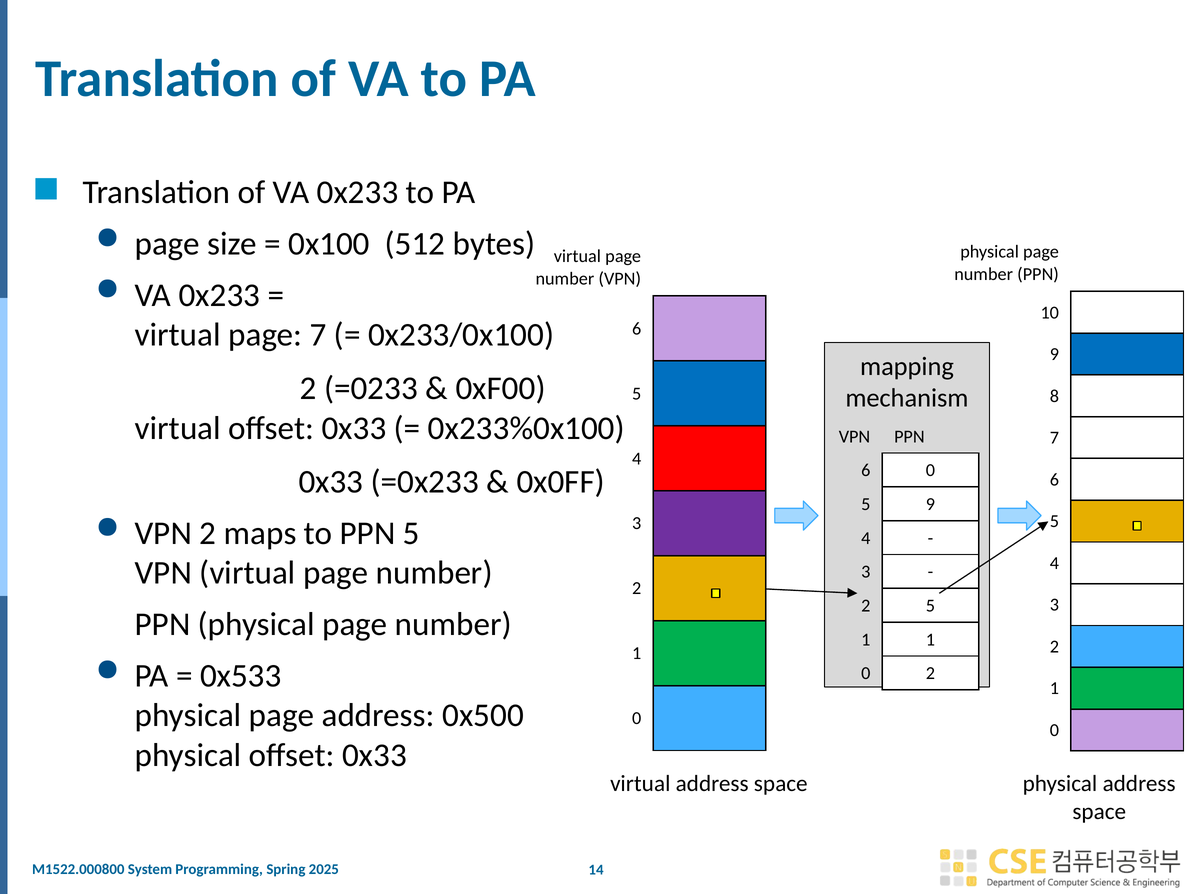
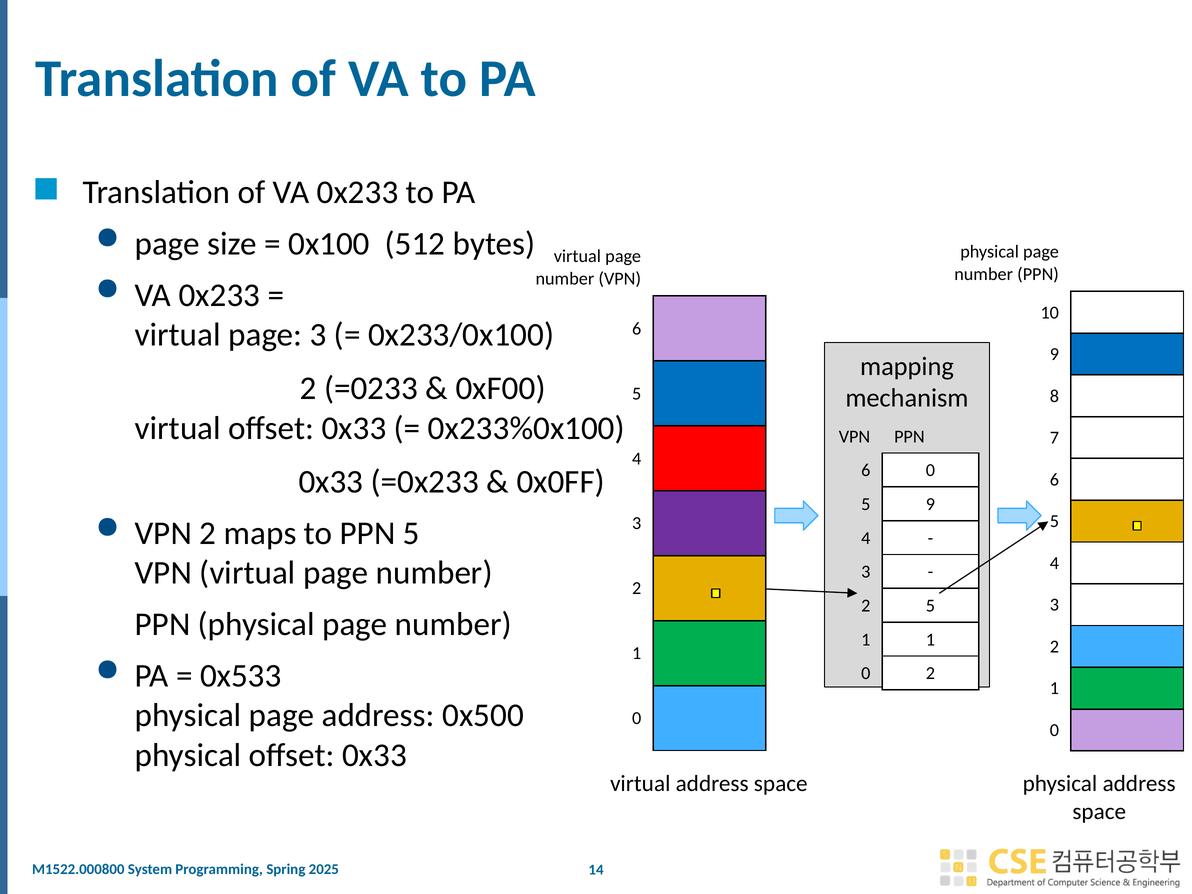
page 7: 7 -> 3 (318, 335)
